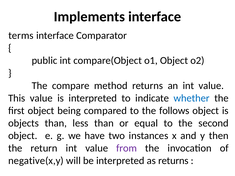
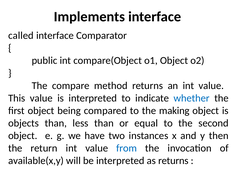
terms: terms -> called (21, 36)
follows: follows -> making (174, 111)
from colour: purple -> blue (127, 148)
negative(x,y: negative(x,y -> available(x,y (36, 161)
